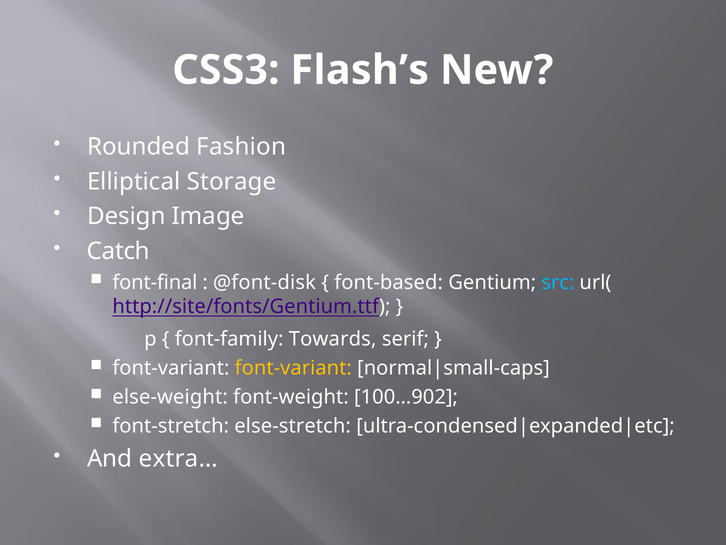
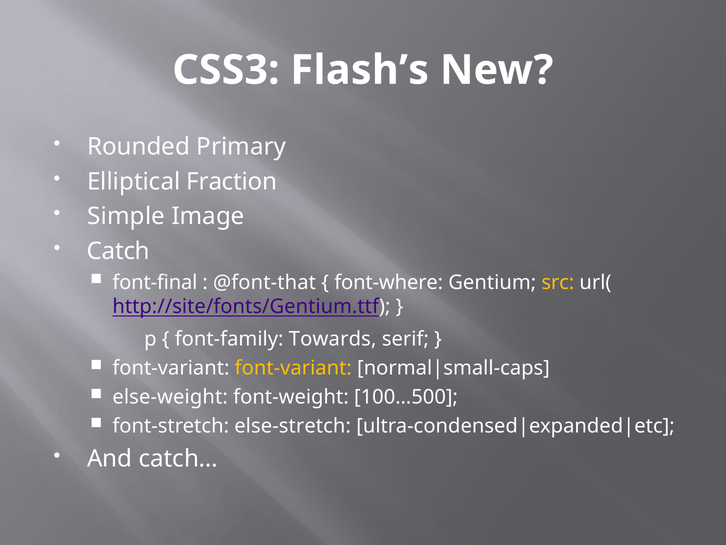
Fashion: Fashion -> Primary (241, 147)
Storage: Storage -> Fraction (232, 182)
Design: Design -> Simple (126, 216)
@font-disk: @font-disk -> @font-that (265, 282)
font-based: font-based -> font-where (389, 282)
src colour: light blue -> yellow (558, 282)
100…902: 100…902 -> 100…500 (406, 397)
extra…: extra… -> catch… (178, 458)
